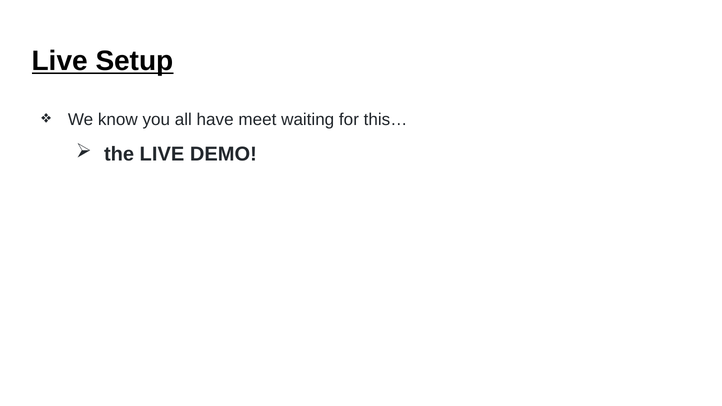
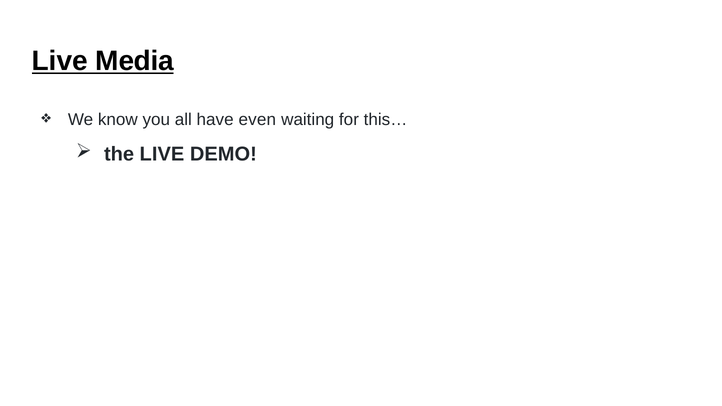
Setup: Setup -> Media (135, 61)
meet: meet -> even (257, 120)
